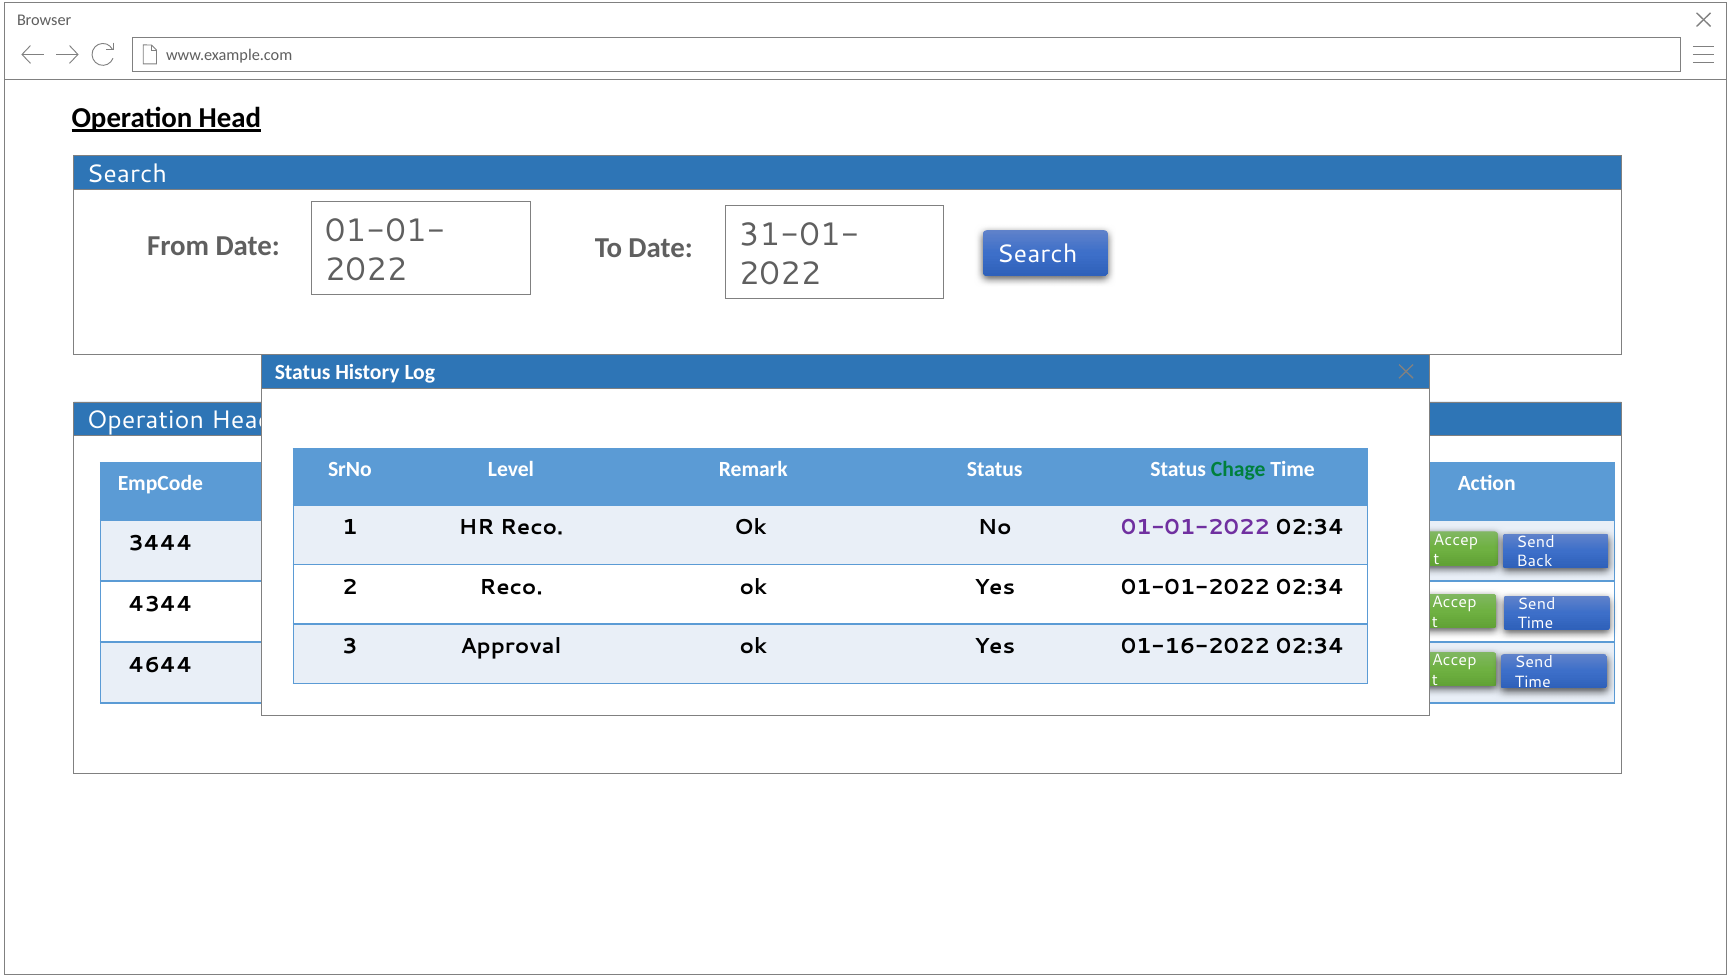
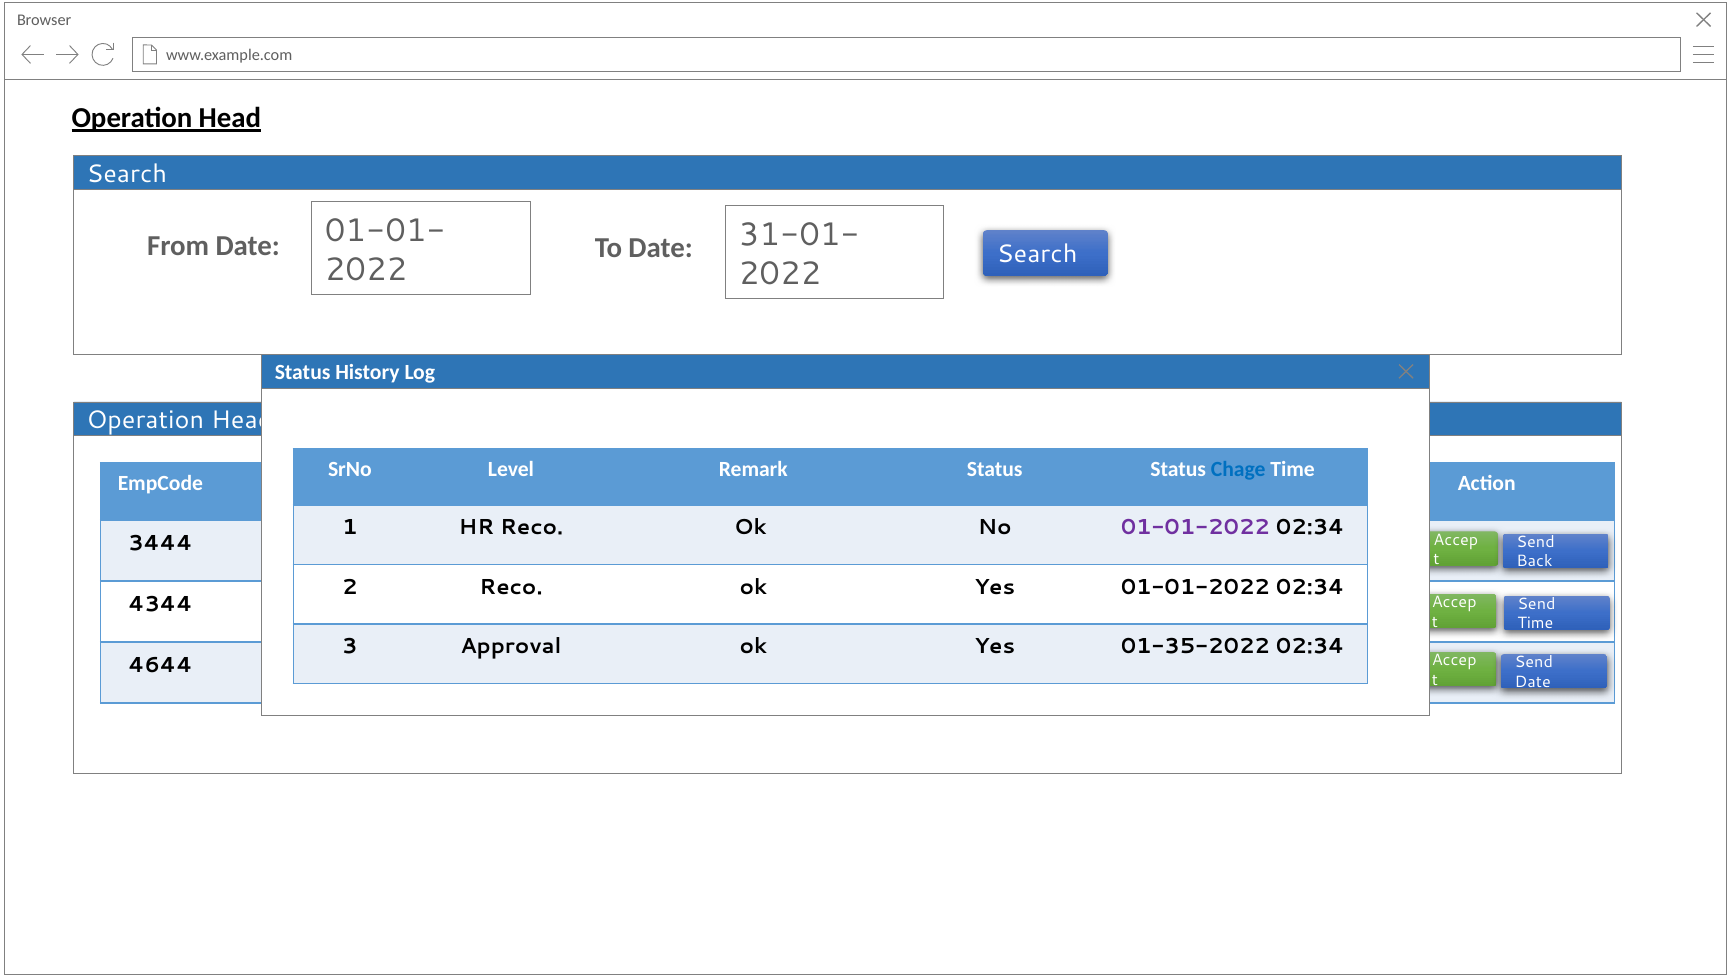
Chage colour: green -> blue (1238, 469)
01-16-2022: 01-16-2022 -> 01-35-2022 (1195, 647)
Time: Time -> Date (1533, 682)
